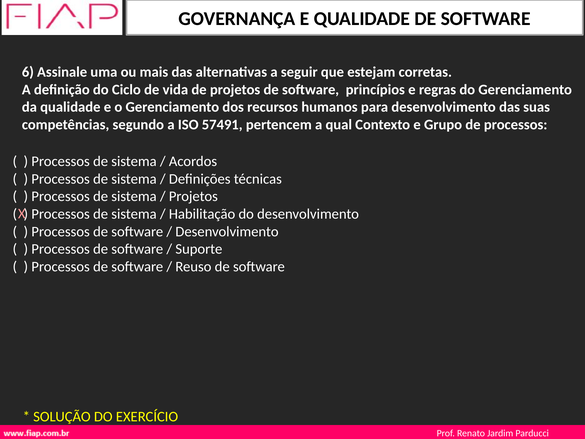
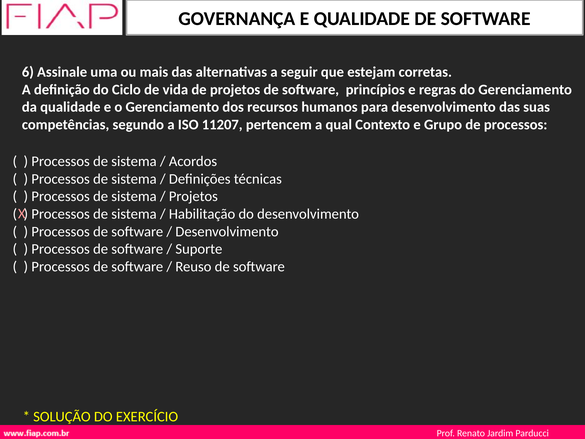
57491: 57491 -> 11207 (222, 125)
